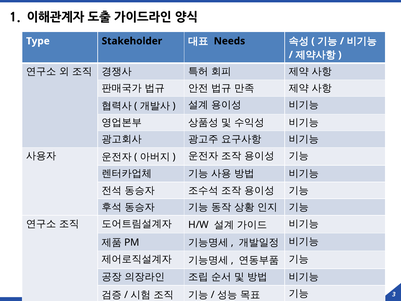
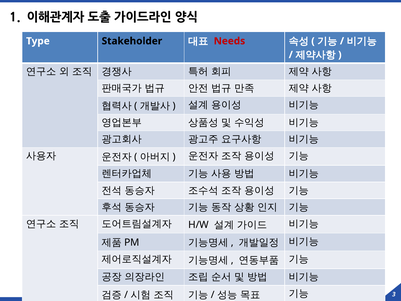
Needs colour: black -> red (229, 41)
